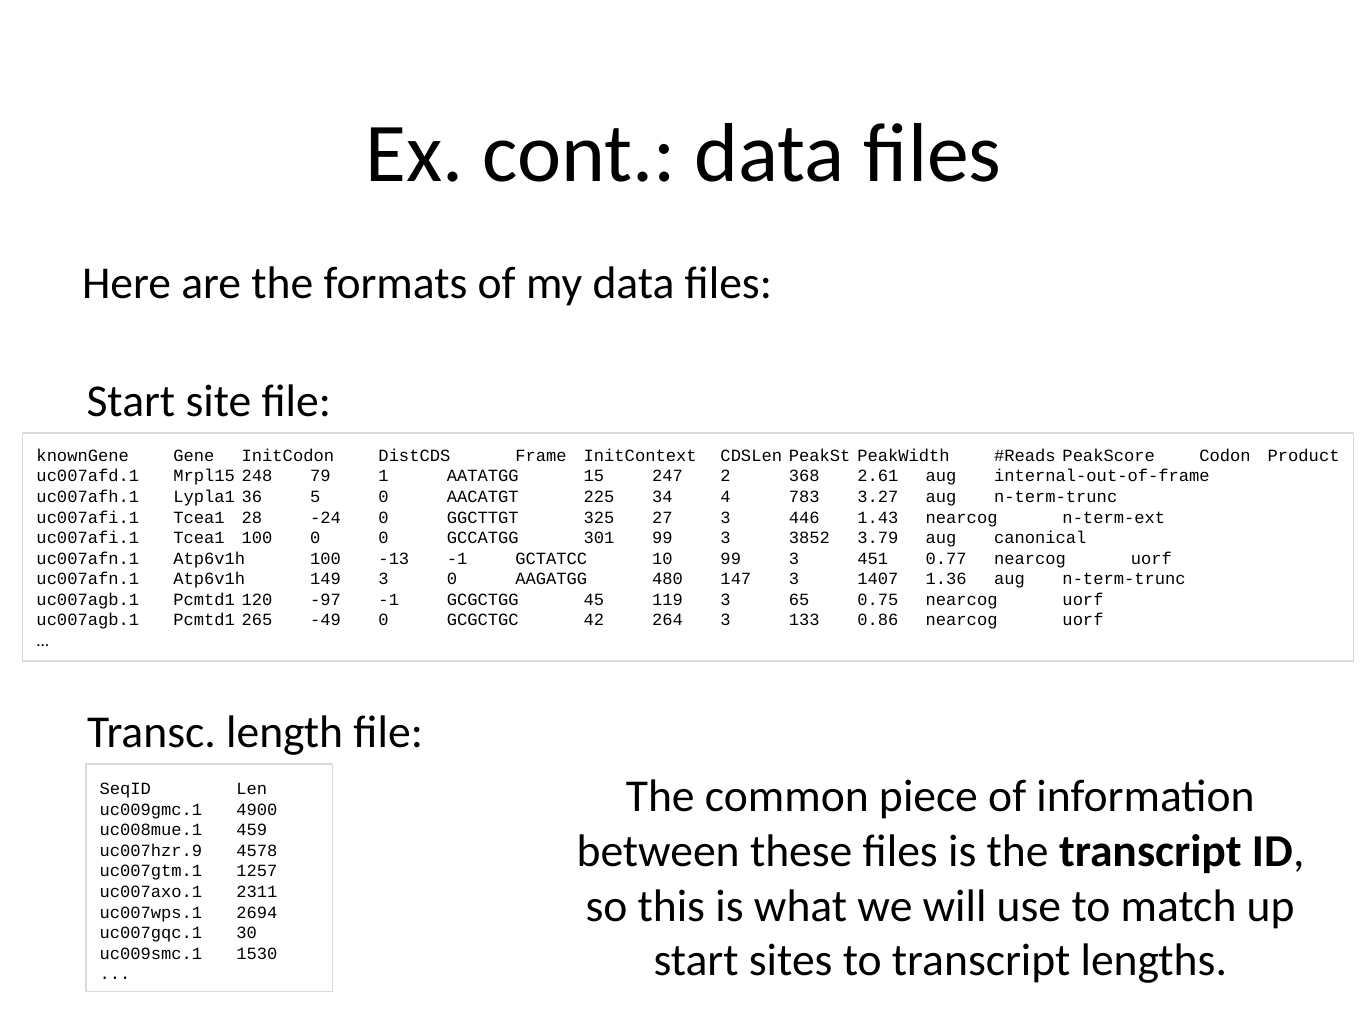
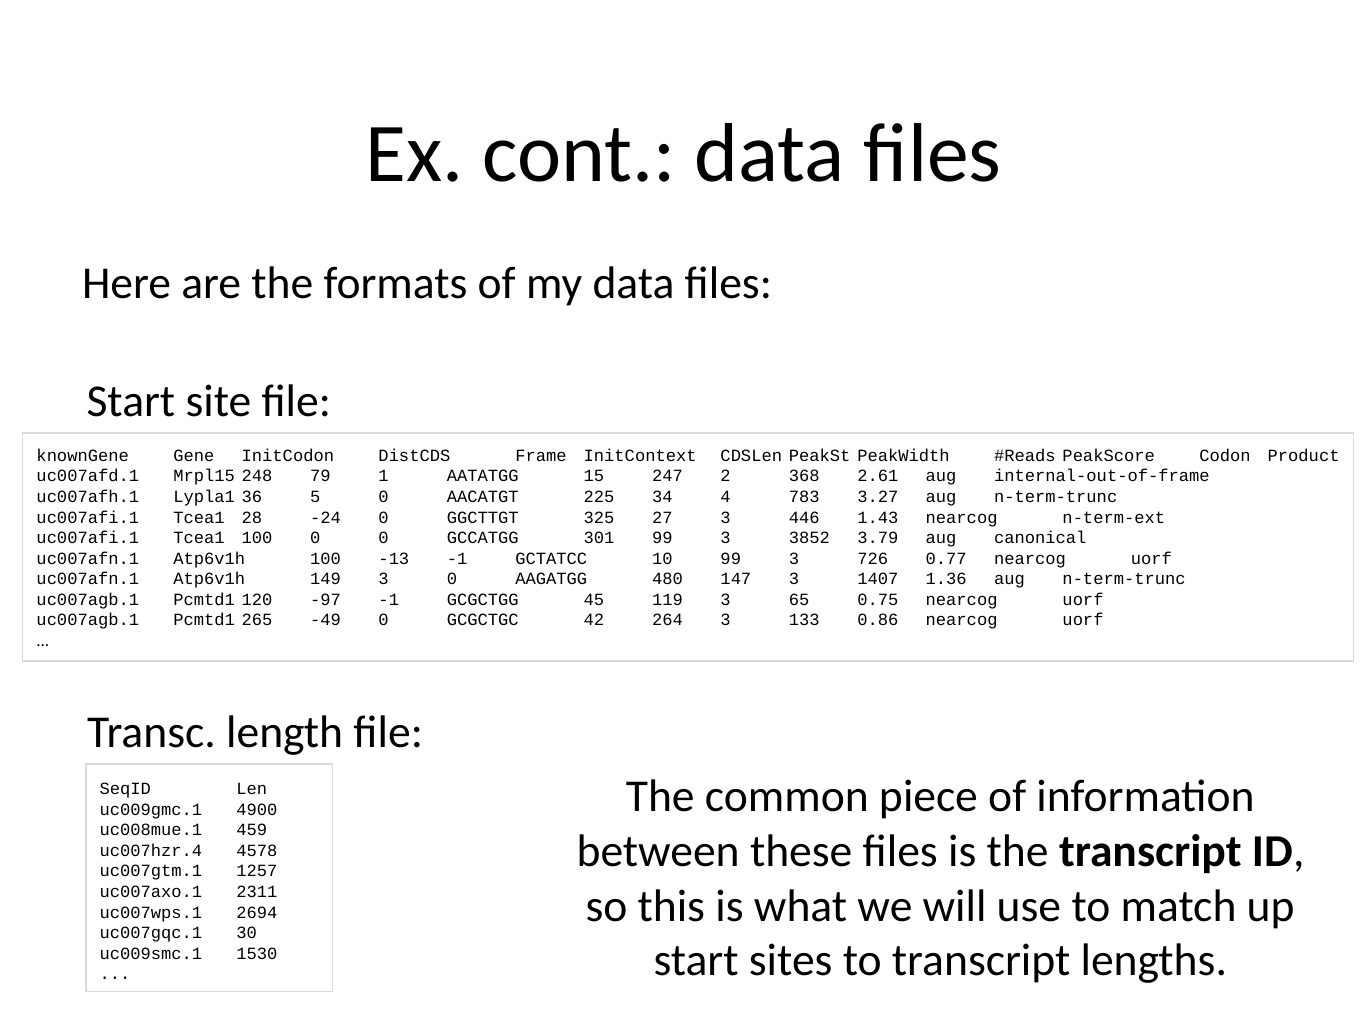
451: 451 -> 726 (873, 559)
uc007hzr.9: uc007hzr.9 -> uc007hzr.4 (151, 851)
